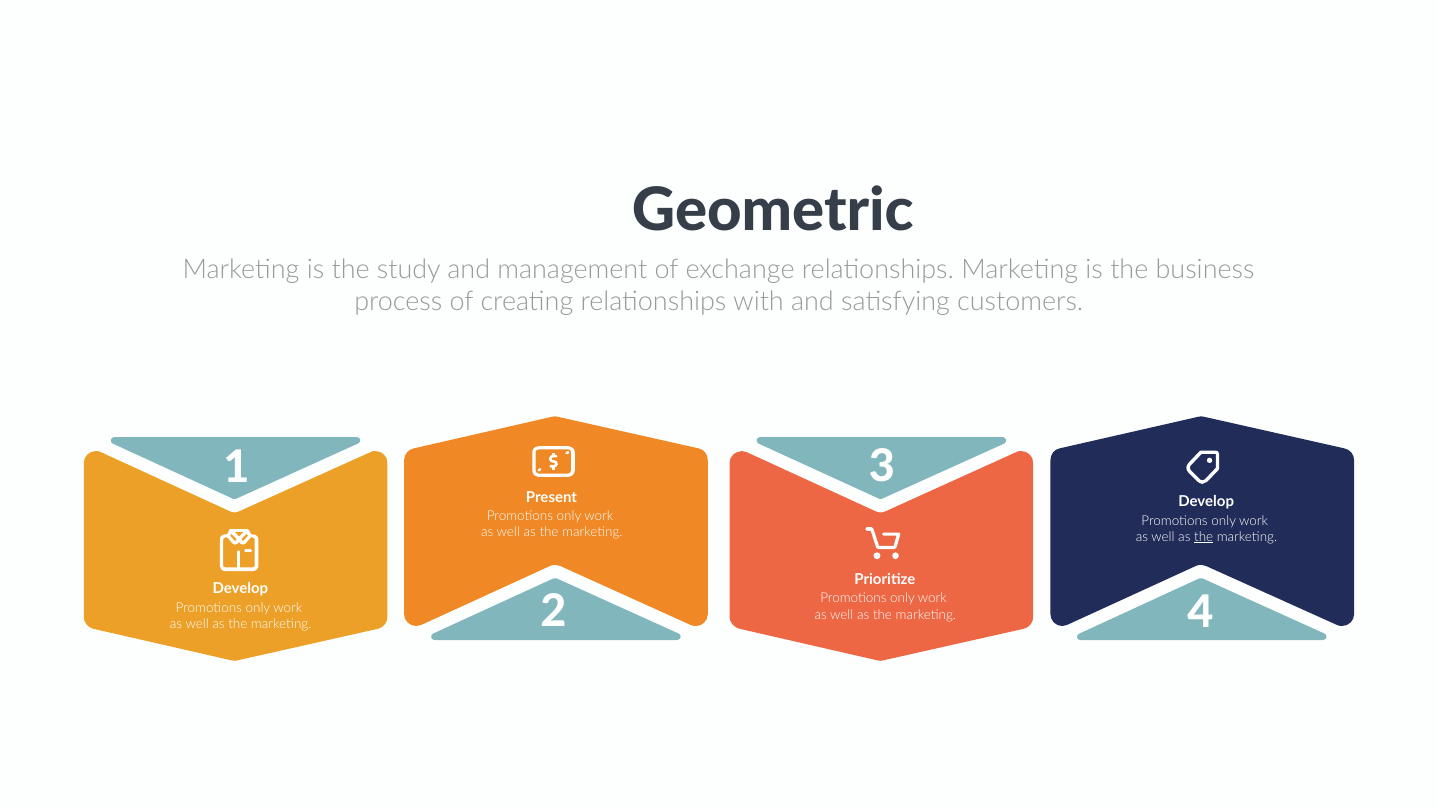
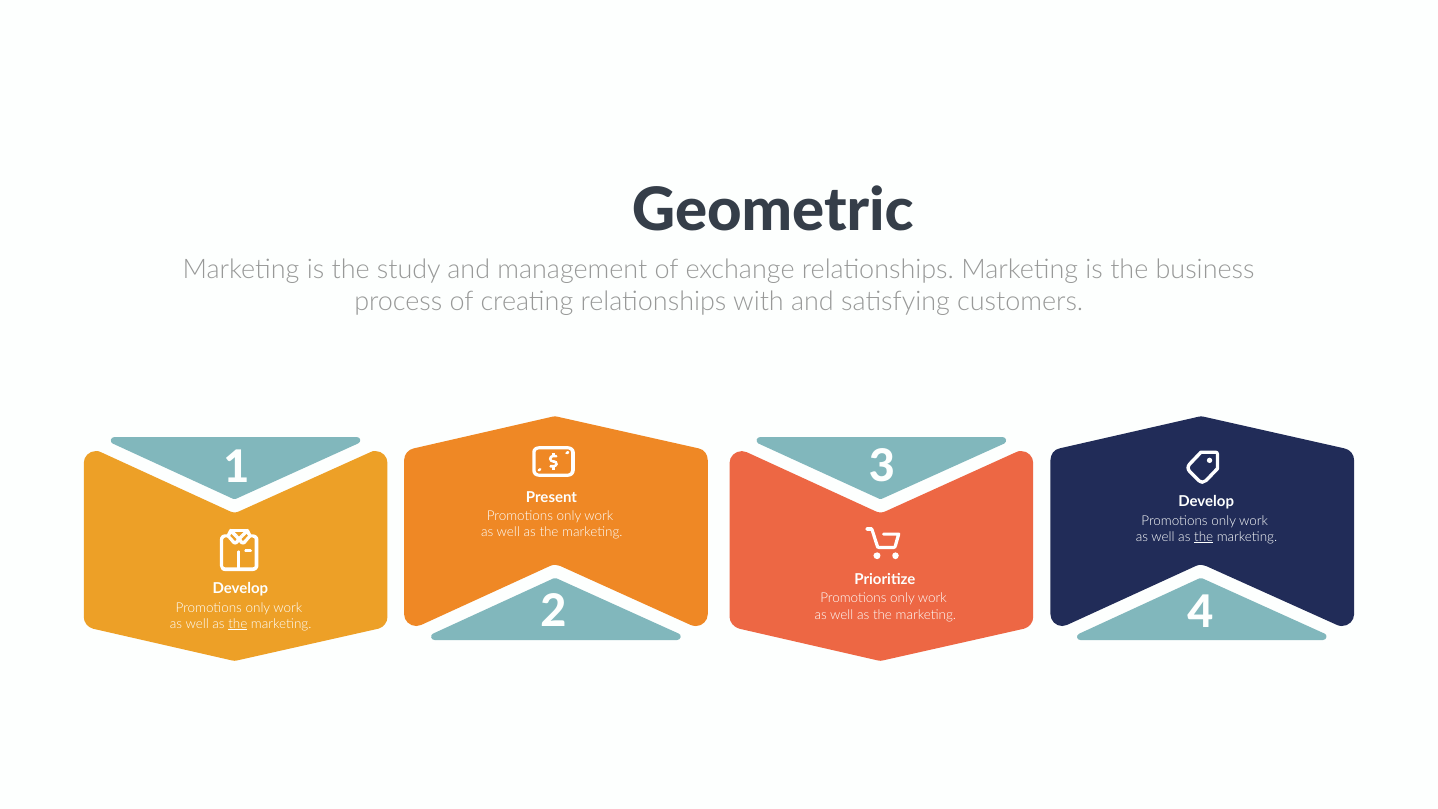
the underline: none -> present (238, 624)
